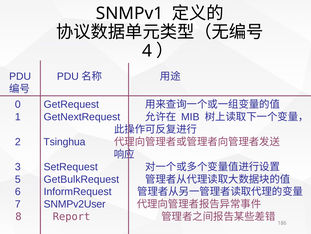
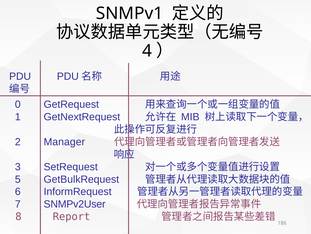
Tsinghua: Tsinghua -> Manager (64, 141)
